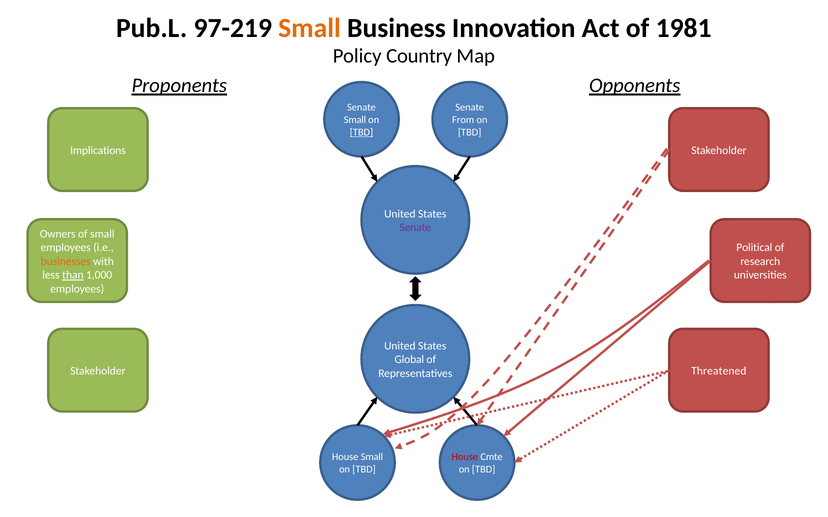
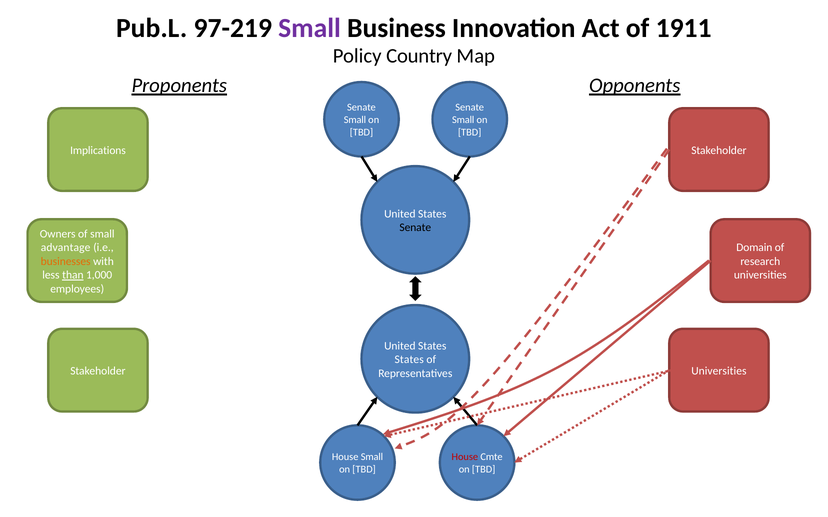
Small colour: orange -> purple (309, 28)
1981: 1981 -> 1911 (684, 28)
From: From -> Small (463, 120)
TBD underline: present -> none (361, 132)
Senate colour: purple -> black (415, 228)
employees: employees -> advantage (66, 248)
Political: Political -> Domain (754, 248)
Global: Global -> States (409, 360)
Threatened: Threatened -> Universities (719, 371)
